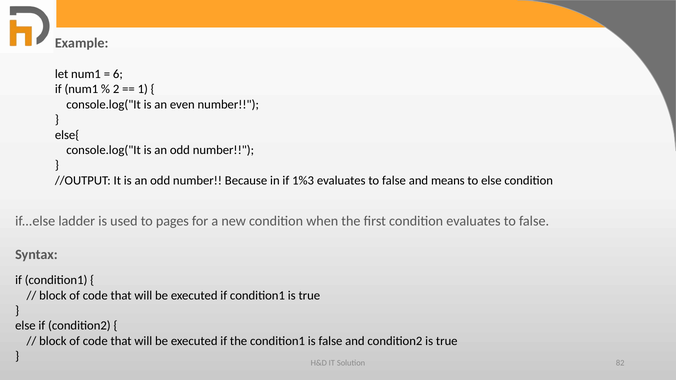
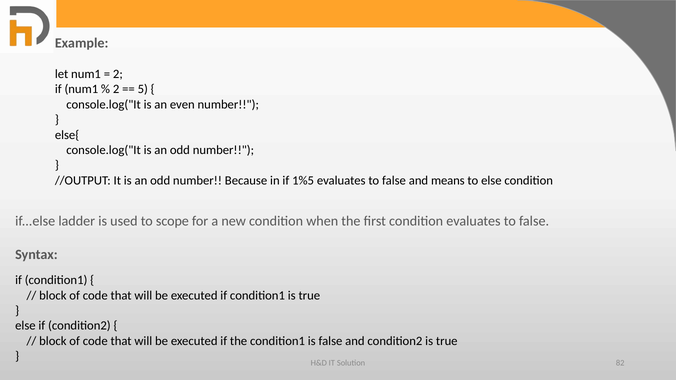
6: 6 -> 2 (118, 74)
1: 1 -> 5 (143, 89)
1%3: 1%3 -> 1%5 (303, 181)
pages: pages -> scope (172, 221)
